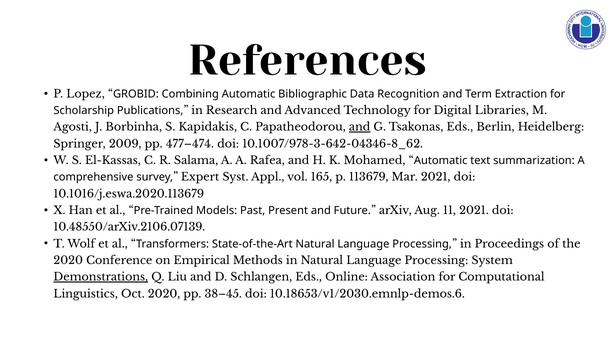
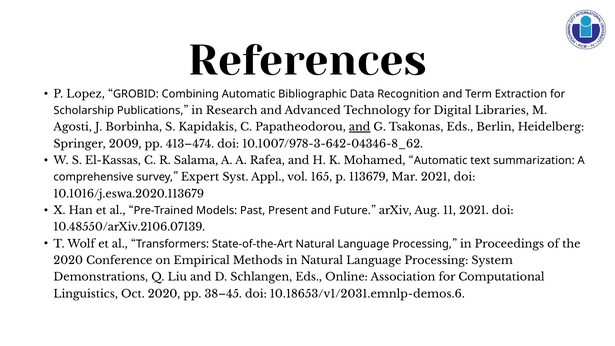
477–474: 477–474 -> 413–474 (190, 144)
Demonstrations underline: present -> none (101, 277)
10.18653/v1/2030.emnlp-demos.6: 10.18653/v1/2030.emnlp-demos.6 -> 10.18653/v1/2031.emnlp-demos.6 (367, 294)
